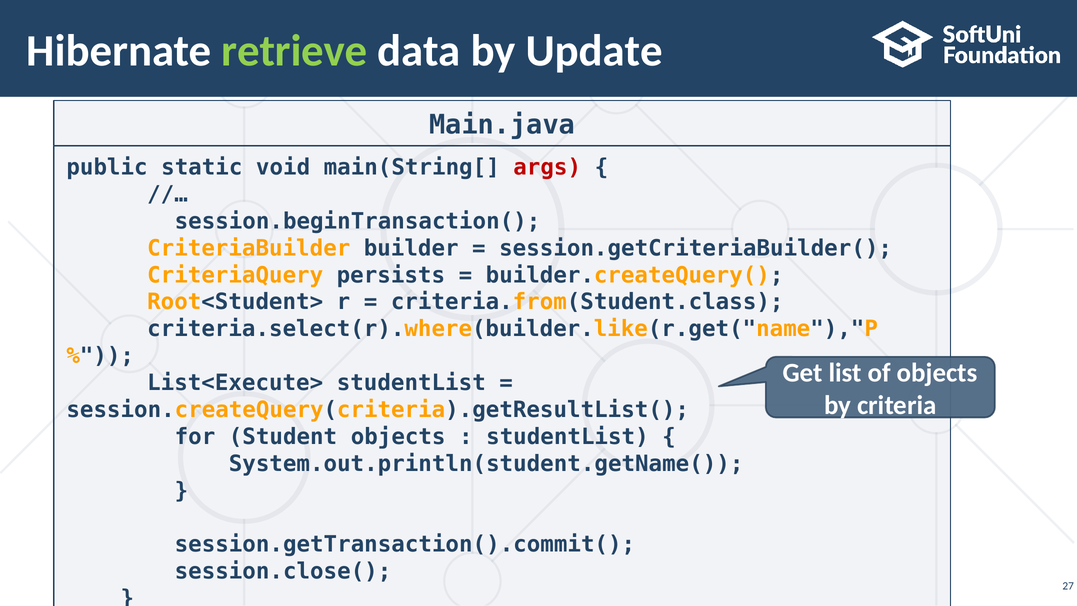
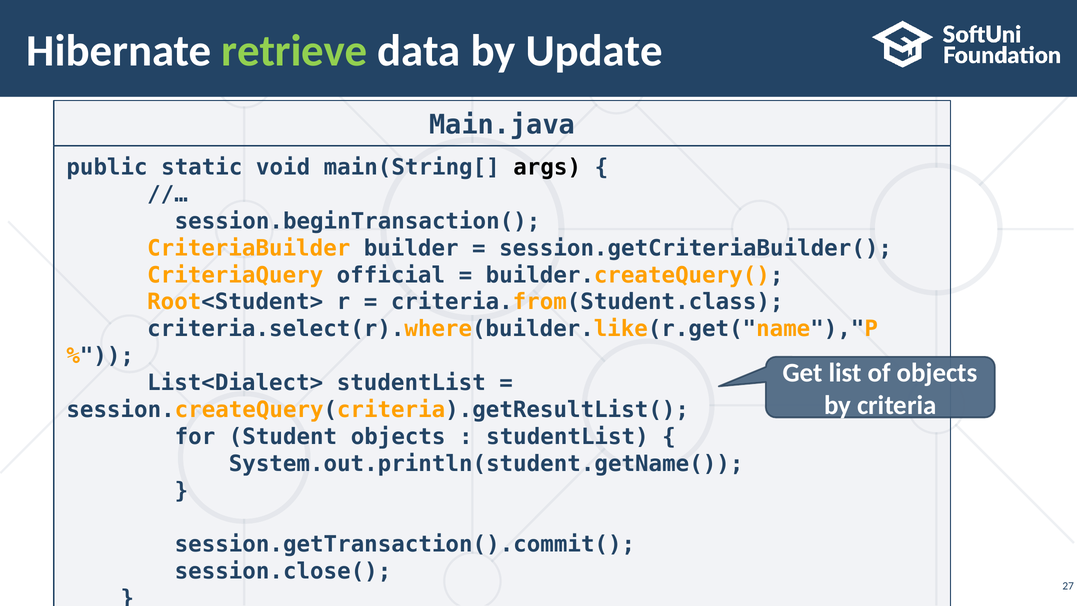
args colour: red -> black (547, 167)
persists: persists -> official (391, 275)
List<Execute>: List<Execute> -> List<Dialect> (235, 383)
